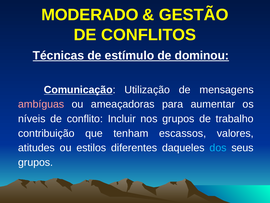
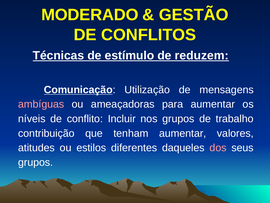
dominou: dominou -> reduzem (202, 55)
tenham escassos: escassos -> aumentar (183, 133)
dos colour: light blue -> pink (218, 148)
